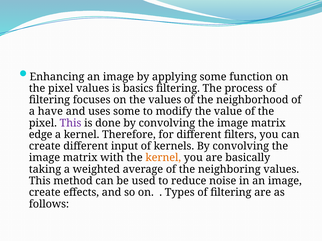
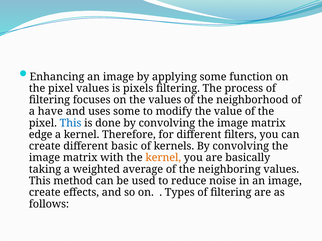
basics: basics -> pixels (138, 89)
This colour: purple -> blue (71, 123)
input: input -> basic (124, 146)
